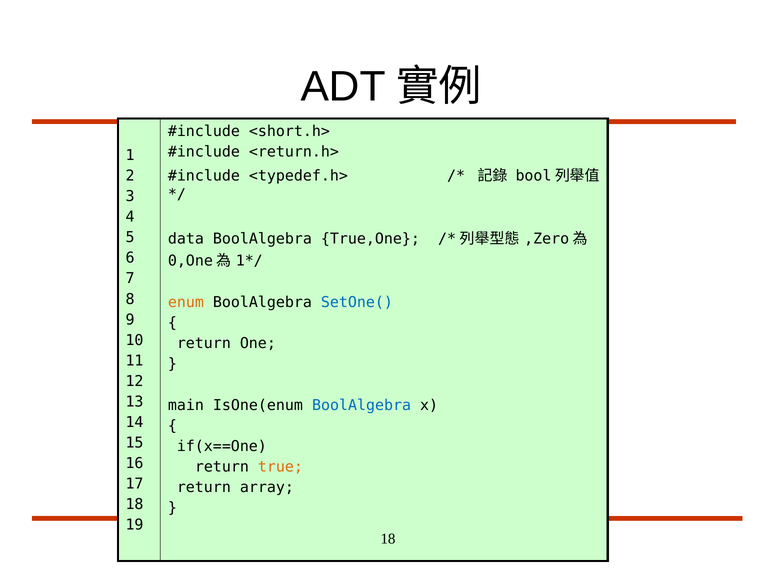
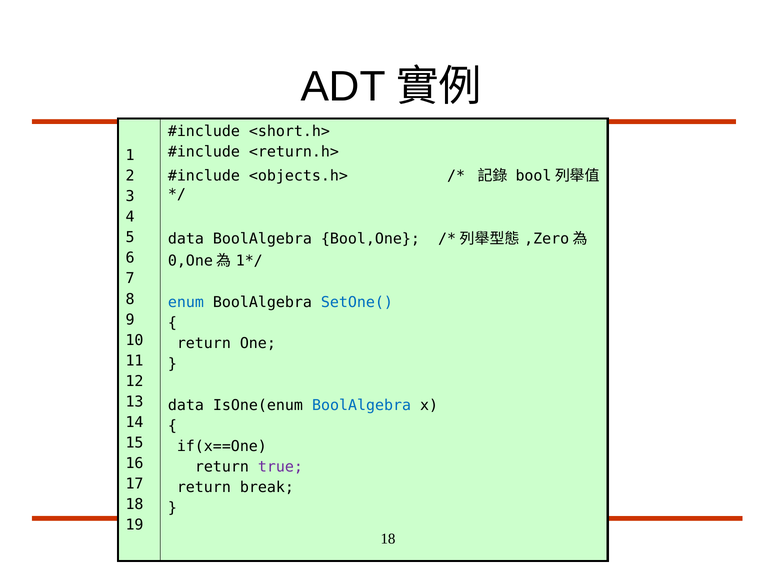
<typedef.h>: <typedef.h> -> <objects.h> (298, 176)
True,One: True,One -> Bool,One (370, 239)
enum colour: orange -> blue (186, 302)
main: main -> data (186, 405)
true colour: orange -> purple (280, 467)
array: array -> break (267, 487)
